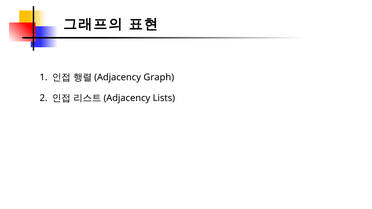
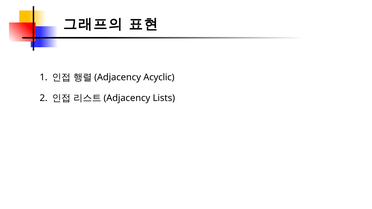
Graph: Graph -> Acyclic (159, 77)
